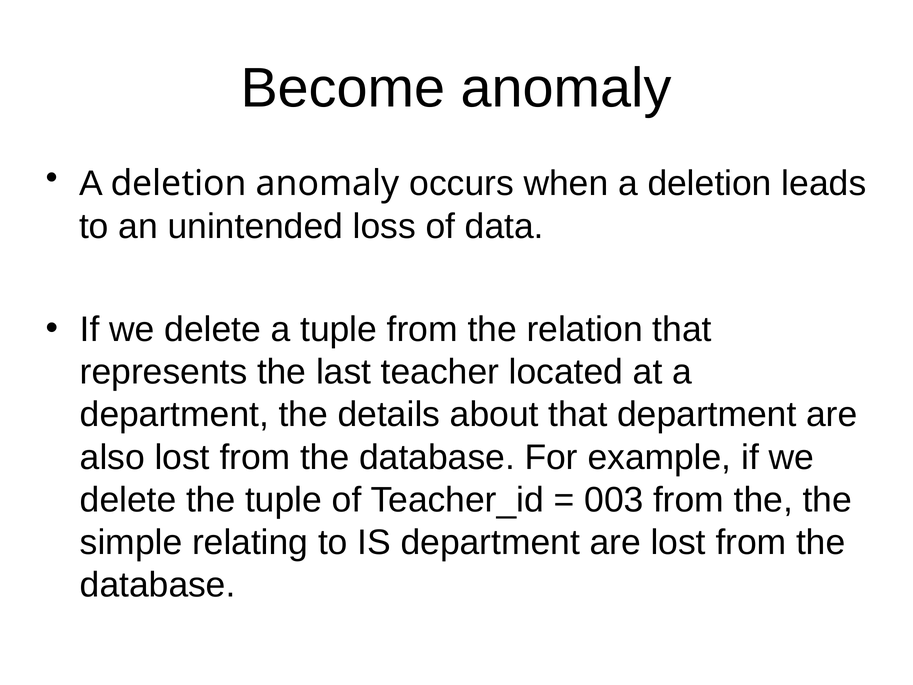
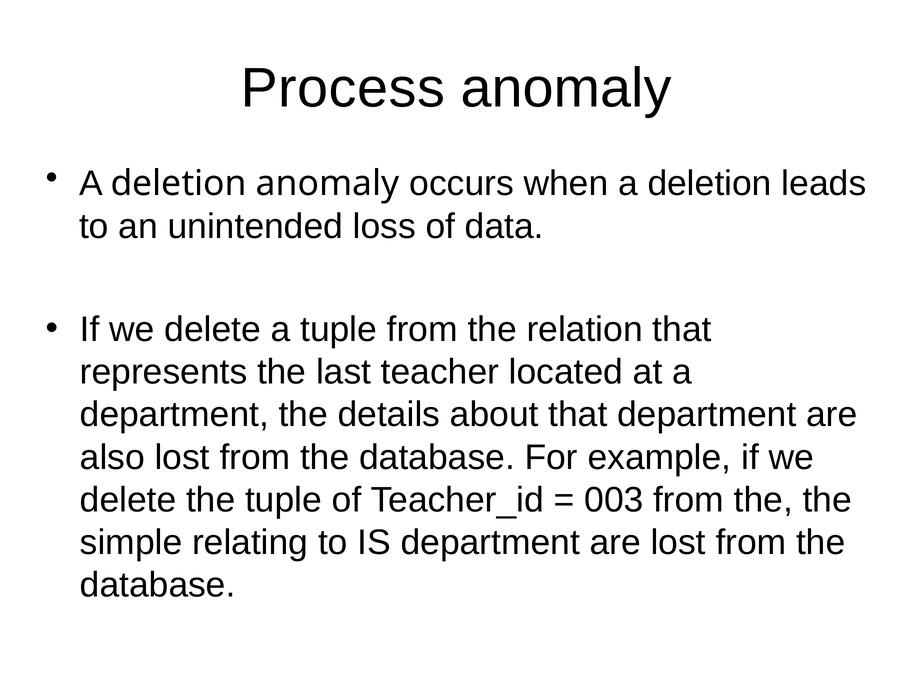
Become: Become -> Process (343, 88)
